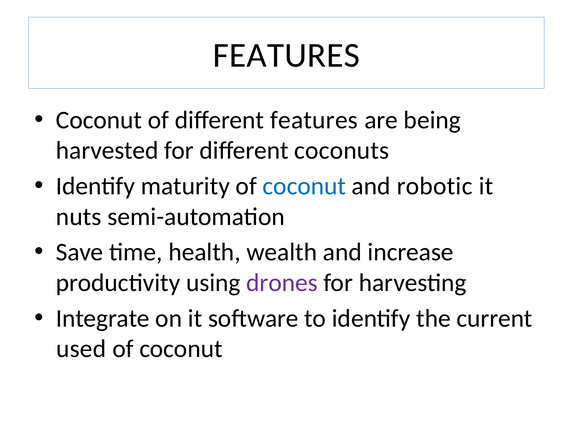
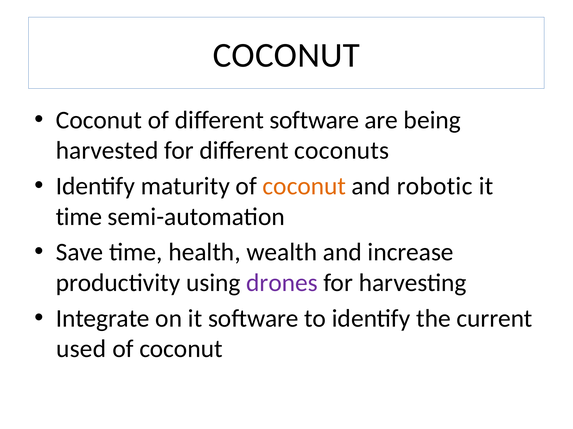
FEATURES: FEATURES -> COCONUT (286, 55)
different features: features -> software (314, 120)
coconut colour: blue -> orange (304, 186)
nuts: nuts -> time (79, 217)
